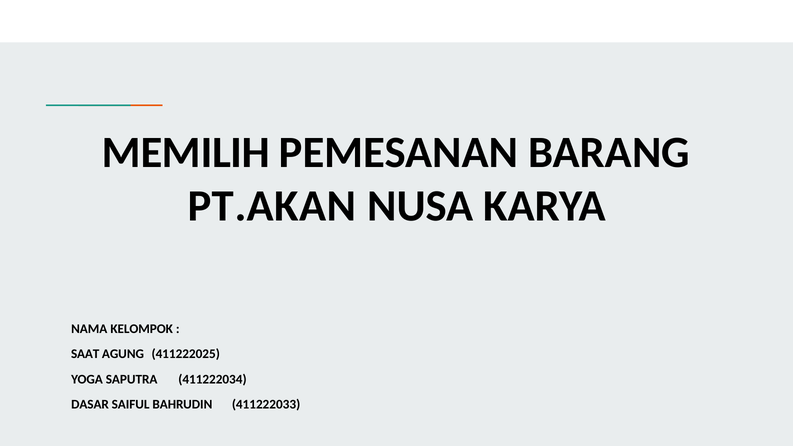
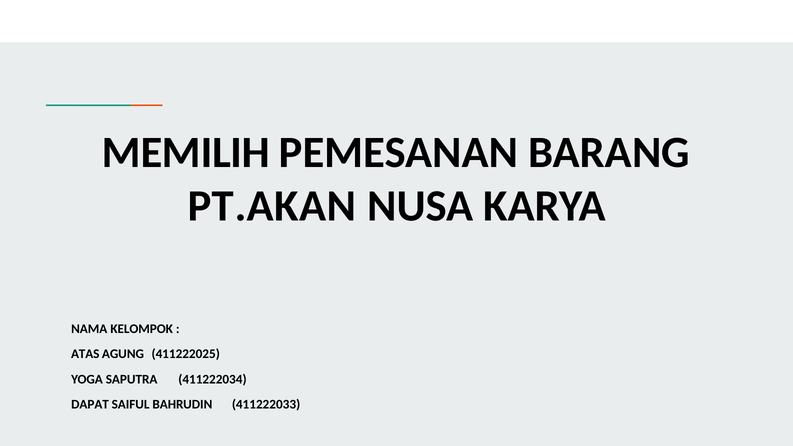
SAAT: SAAT -> ATAS (85, 354)
DASAR: DASAR -> DAPAT (90, 405)
